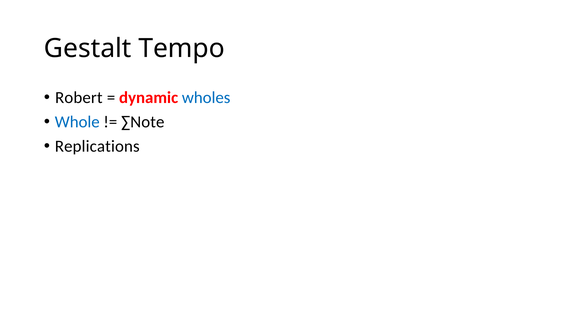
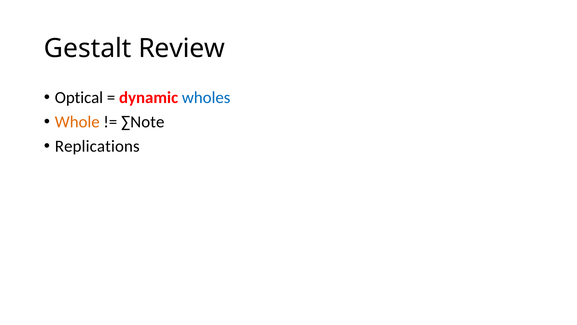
Tempo: Tempo -> Review (182, 48)
Robert: Robert -> Optical (79, 98)
Whole colour: blue -> orange (77, 122)
